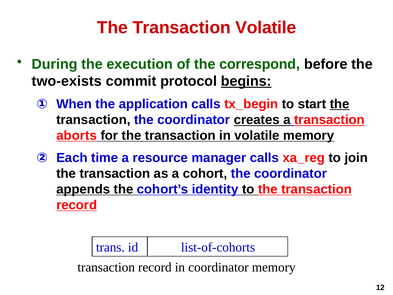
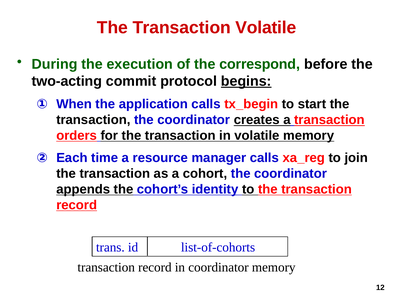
two-exists: two-exists -> two-acting (67, 81)
the underline: present -> none (340, 104)
aborts: aborts -> orders (77, 135)
